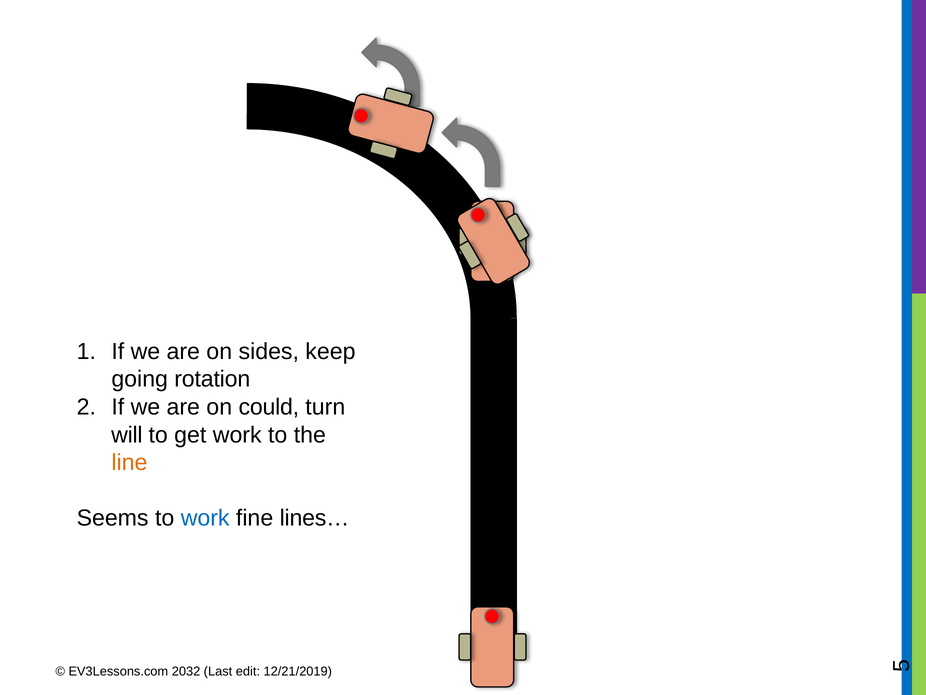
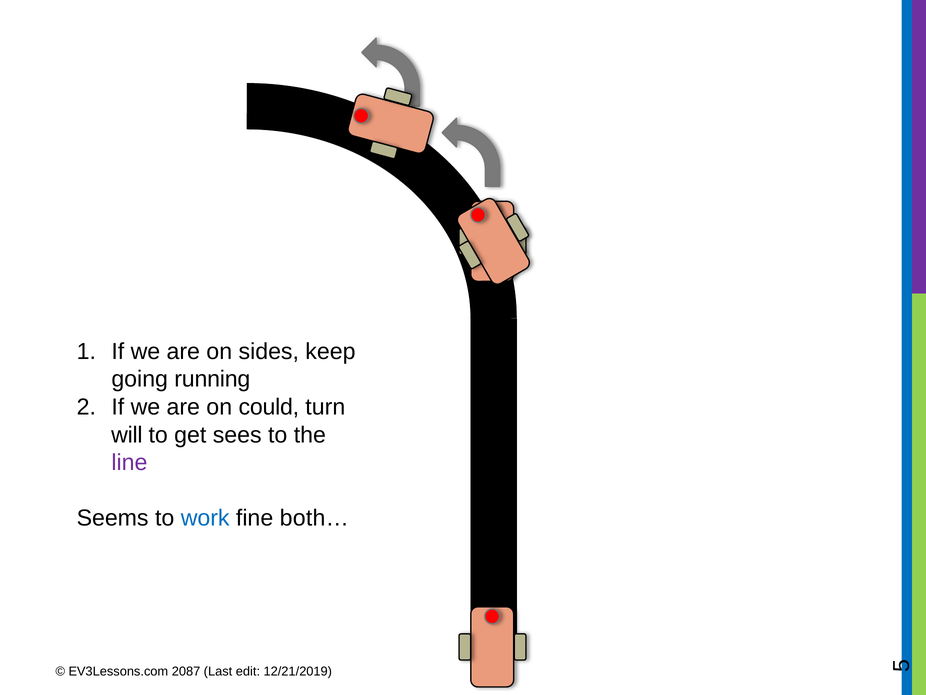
rotation: rotation -> running (212, 379)
get work: work -> sees (237, 435)
line colour: orange -> purple (129, 462)
lines…: lines… -> both… (314, 518)
2032: 2032 -> 2087 (186, 671)
